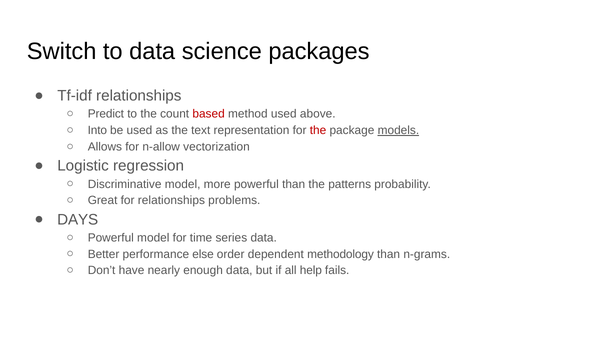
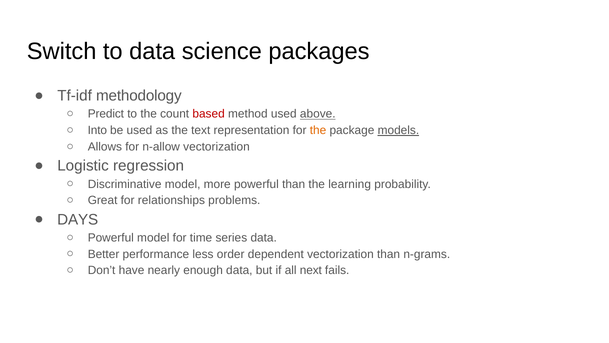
Tf-idf relationships: relationships -> methodology (139, 96)
above underline: none -> present (318, 114)
the colour: red -> orange (318, 130)
patterns: patterns -> learning (350, 184)
else: else -> less (203, 254)
dependent methodology: methodology -> vectorization (340, 254)
help: help -> next (311, 270)
